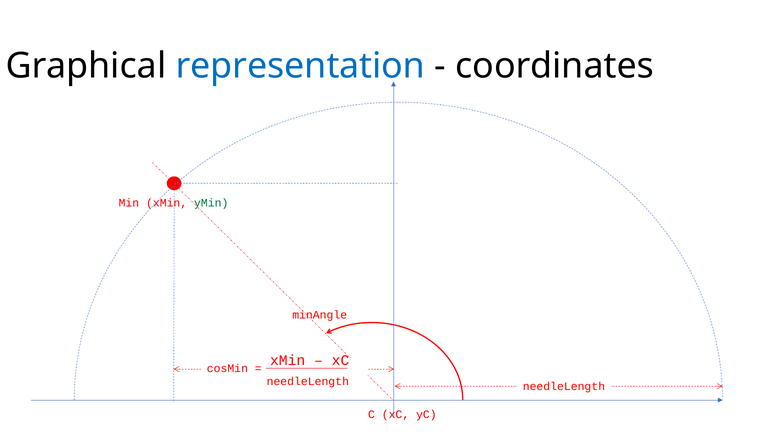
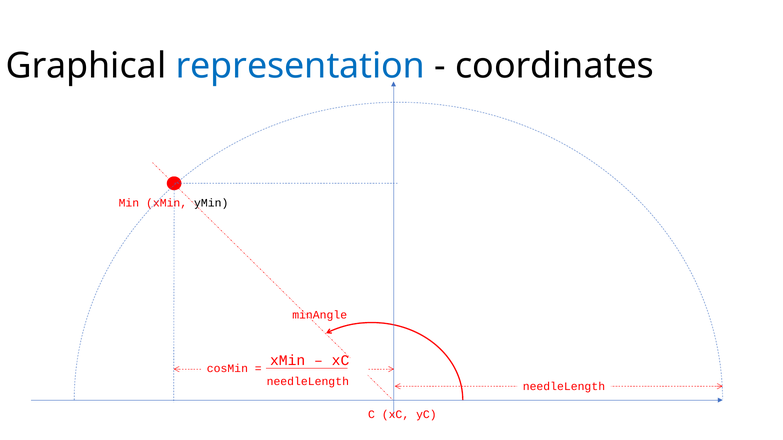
yMin colour: green -> black (211, 203)
